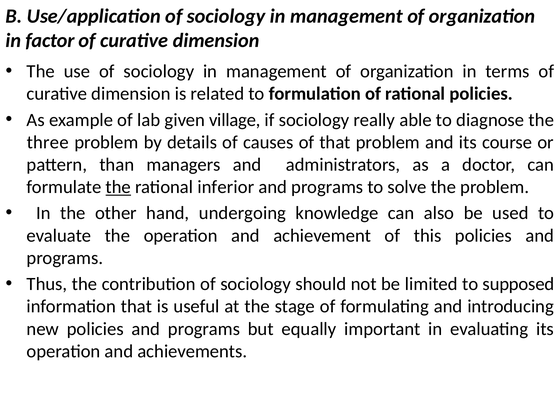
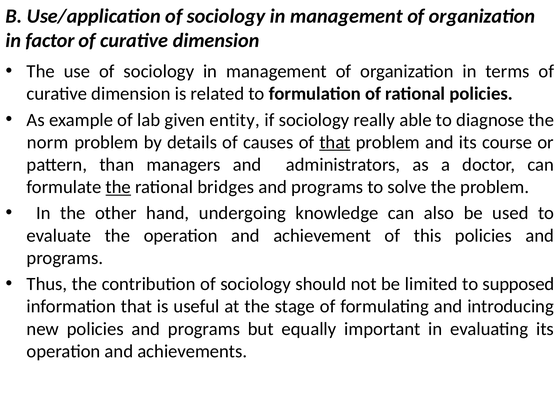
village: village -> entity (235, 120)
three: three -> norm (48, 142)
that underline: none -> present (335, 142)
inferior: inferior -> bridges (226, 187)
